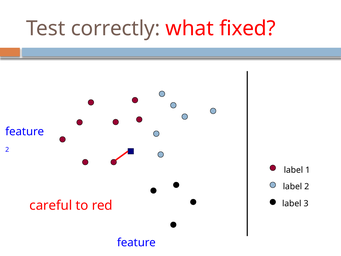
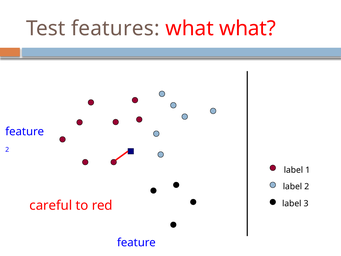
correctly: correctly -> features (115, 28)
what fixed: fixed -> what (247, 28)
